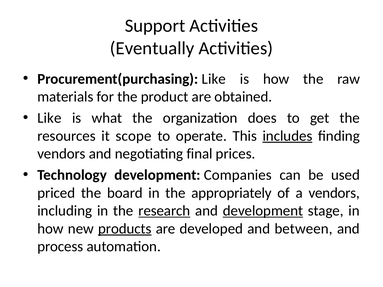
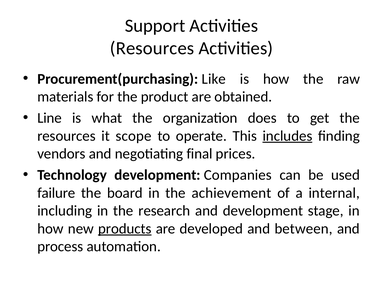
Eventually: Eventually -> Resources (152, 48)
Like: Like -> Line (50, 118)
priced: priced -> failure (56, 193)
appropriately: appropriately -> achievement (231, 193)
a vendors: vendors -> internal (334, 193)
research underline: present -> none (164, 211)
development underline: present -> none (263, 211)
